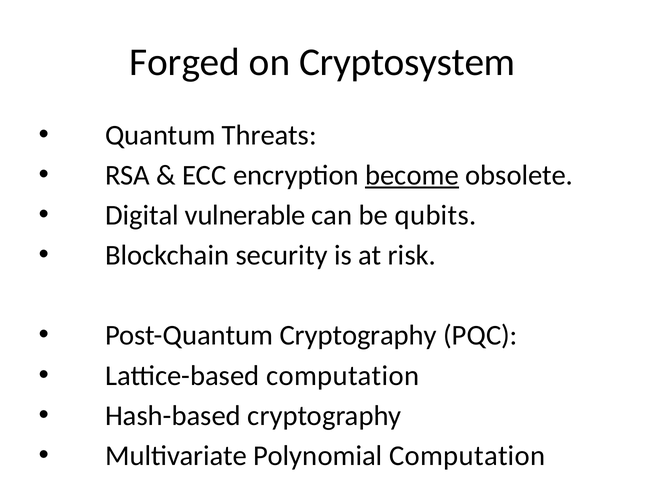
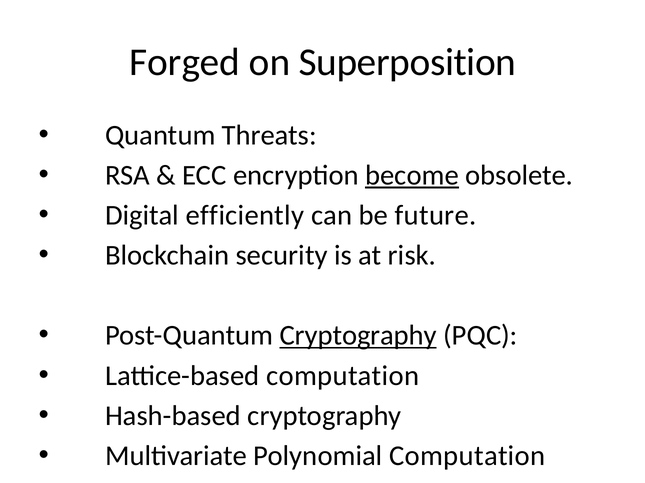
Cryptosystem: Cryptosystem -> Superposition (407, 62)
vulnerable: vulnerable -> efficiently (245, 216)
qubits: qubits -> future (436, 216)
Cryptography underline: none -> present (358, 336)
